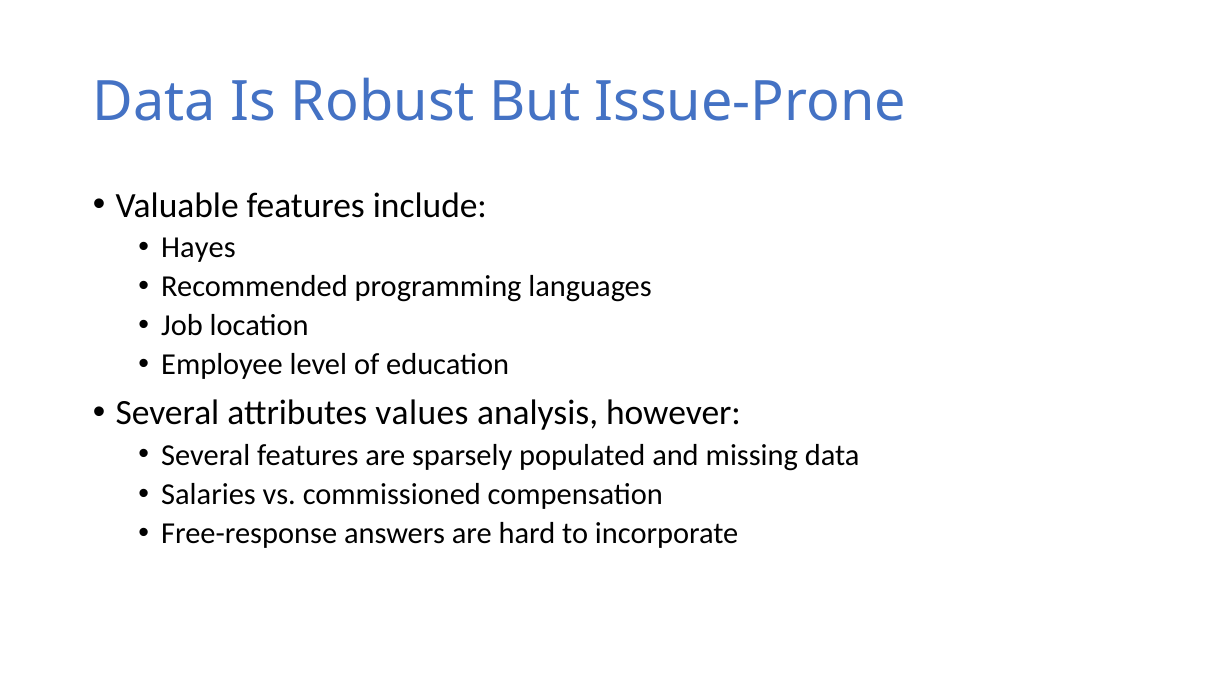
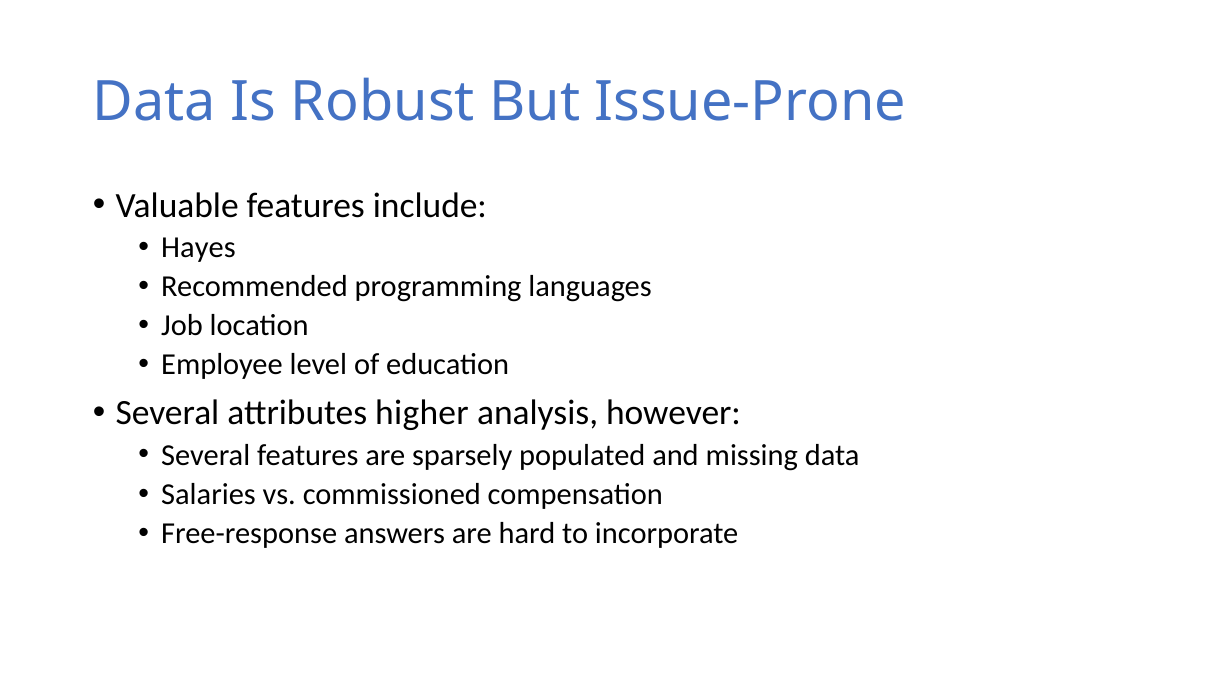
values: values -> higher (422, 413)
